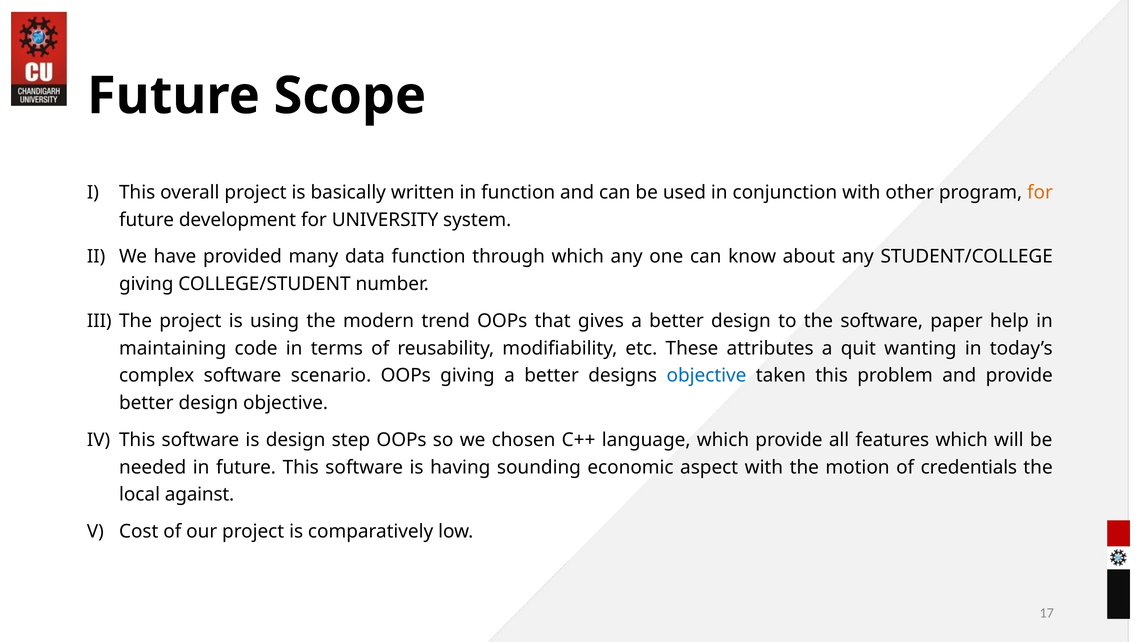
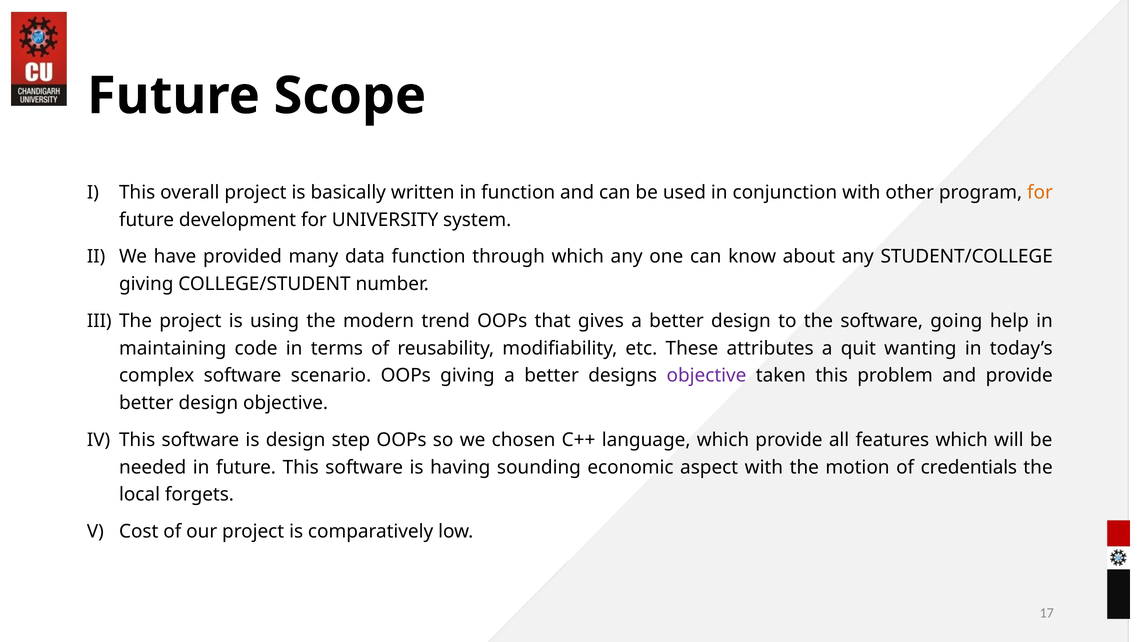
paper: paper -> going (956, 321)
objective colour: blue -> purple (707, 376)
against: against -> forgets (199, 494)
